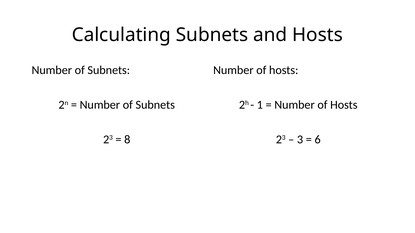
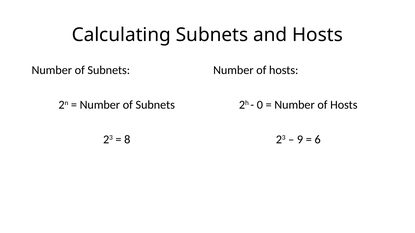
1: 1 -> 0 (260, 105)
3: 3 -> 9 (300, 140)
